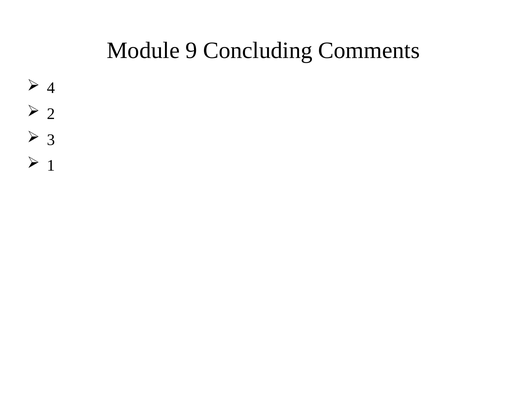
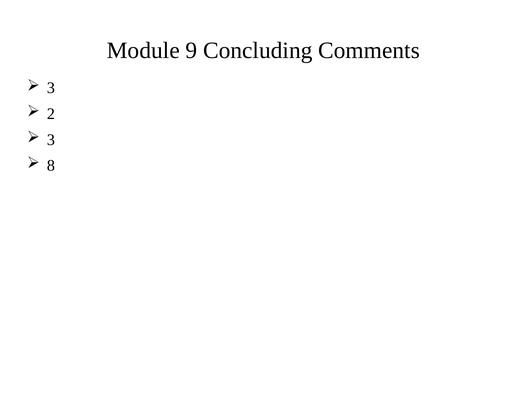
4: 4 -> 3 (51, 88)
1: 1 -> 8 (51, 166)
